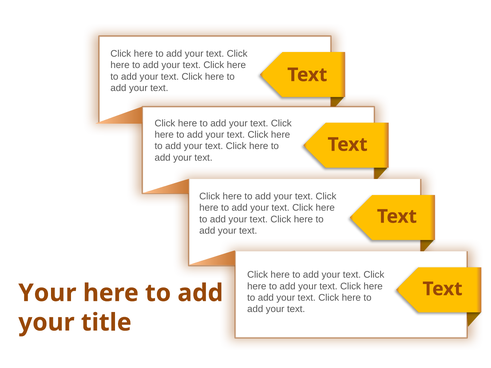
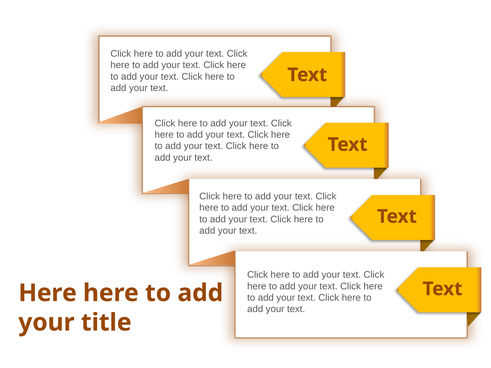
Your: Your -> Here (48, 293)
